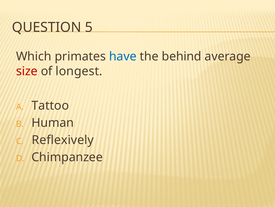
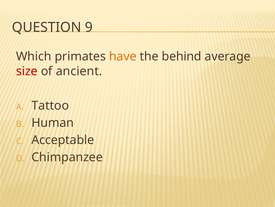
5: 5 -> 9 (89, 27)
have colour: blue -> orange (123, 56)
longest: longest -> ancient (79, 71)
Reflexively: Reflexively -> Acceptable (63, 139)
